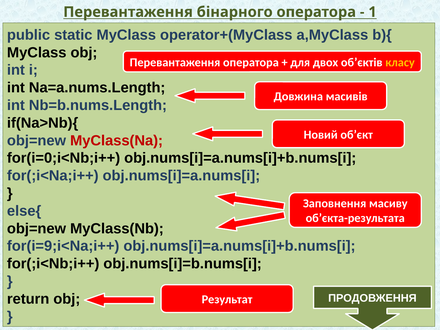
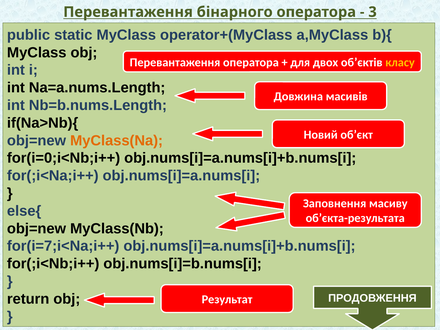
1: 1 -> 3 (373, 12)
MyClass(Na colour: red -> orange (117, 141)
for(i=9;i<Na;i++: for(i=9;i<Na;i++ -> for(i=7;i<Na;i++ (63, 246)
